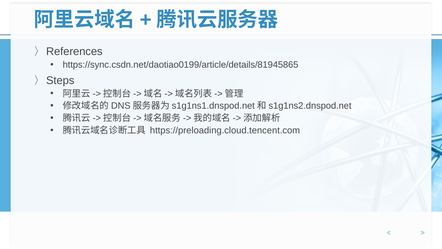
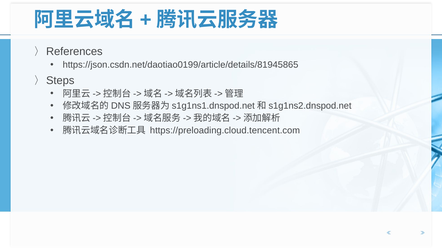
https://sync.csdn.net/daotiao0199/article/details/81945865: https://sync.csdn.net/daotiao0199/article/details/81945865 -> https://json.csdn.net/daotiao0199/article/details/81945865 (181, 65)
